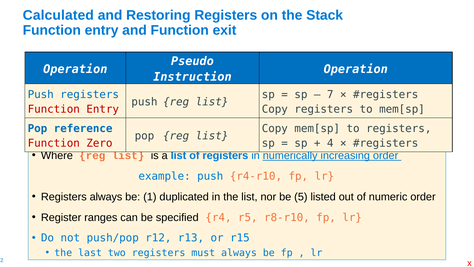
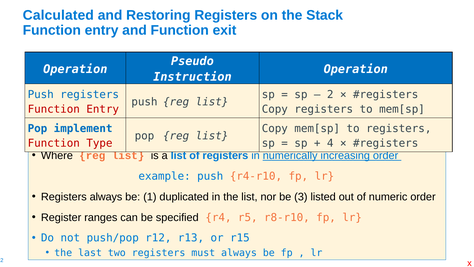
7: 7 -> 2 (330, 95)
reference: reference -> implement (83, 129)
Zero: Zero -> Type (99, 143)
5: 5 -> 3 (301, 197)
